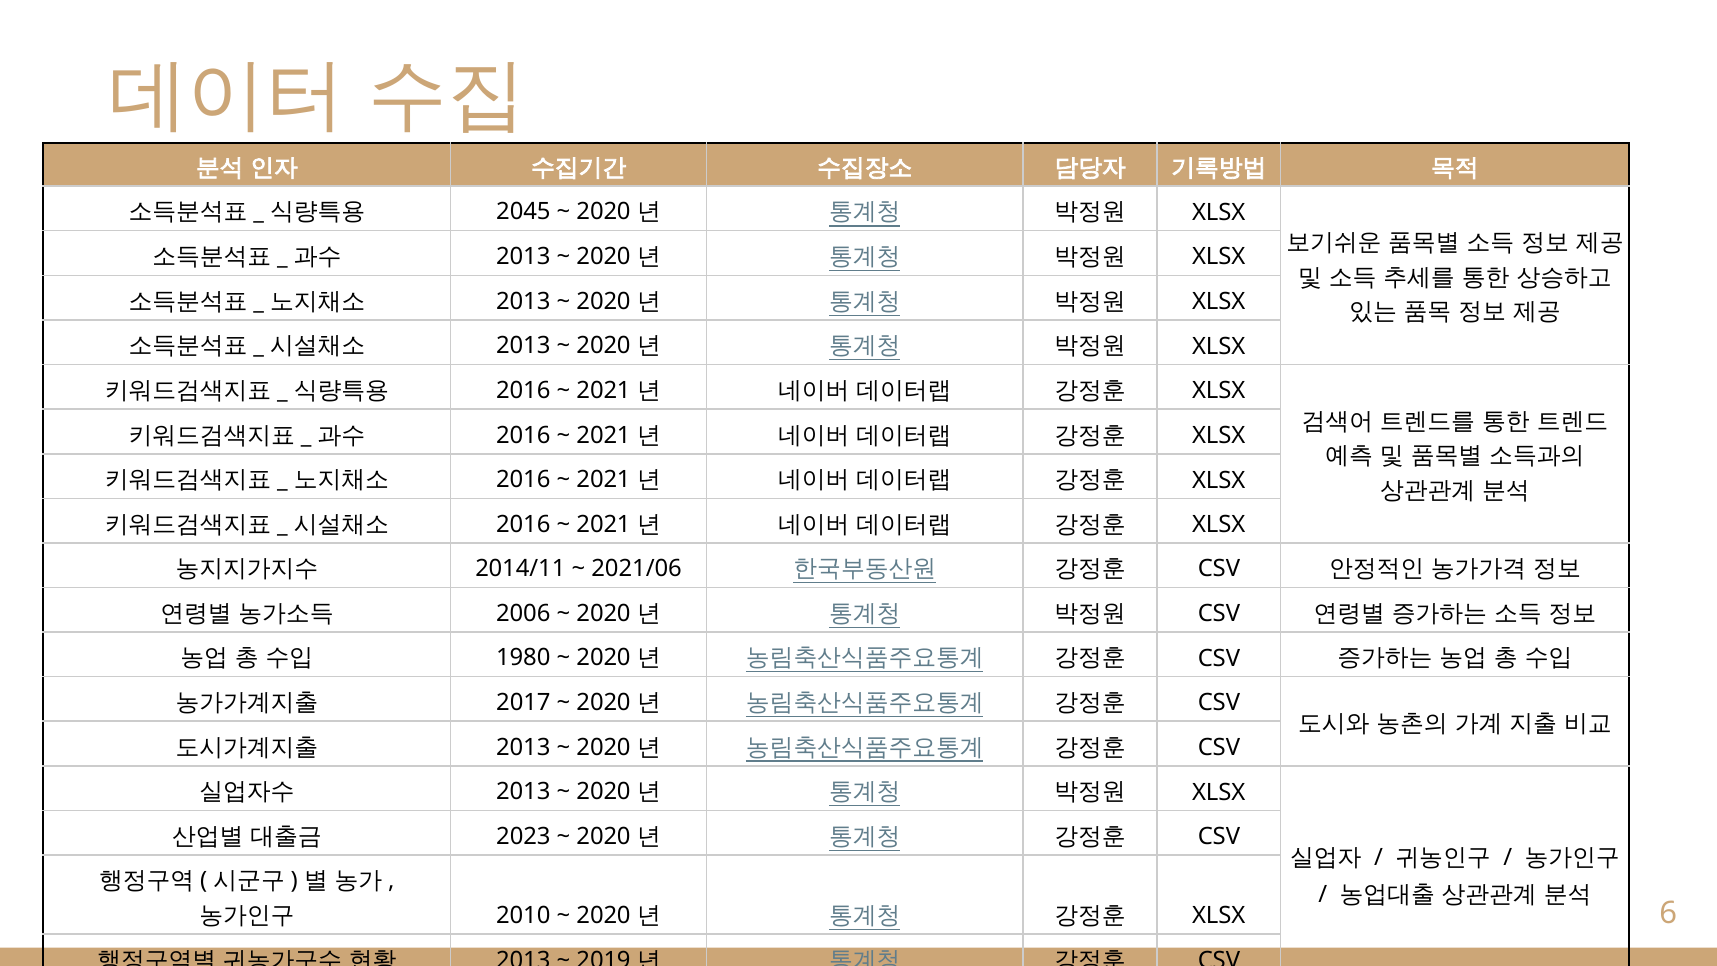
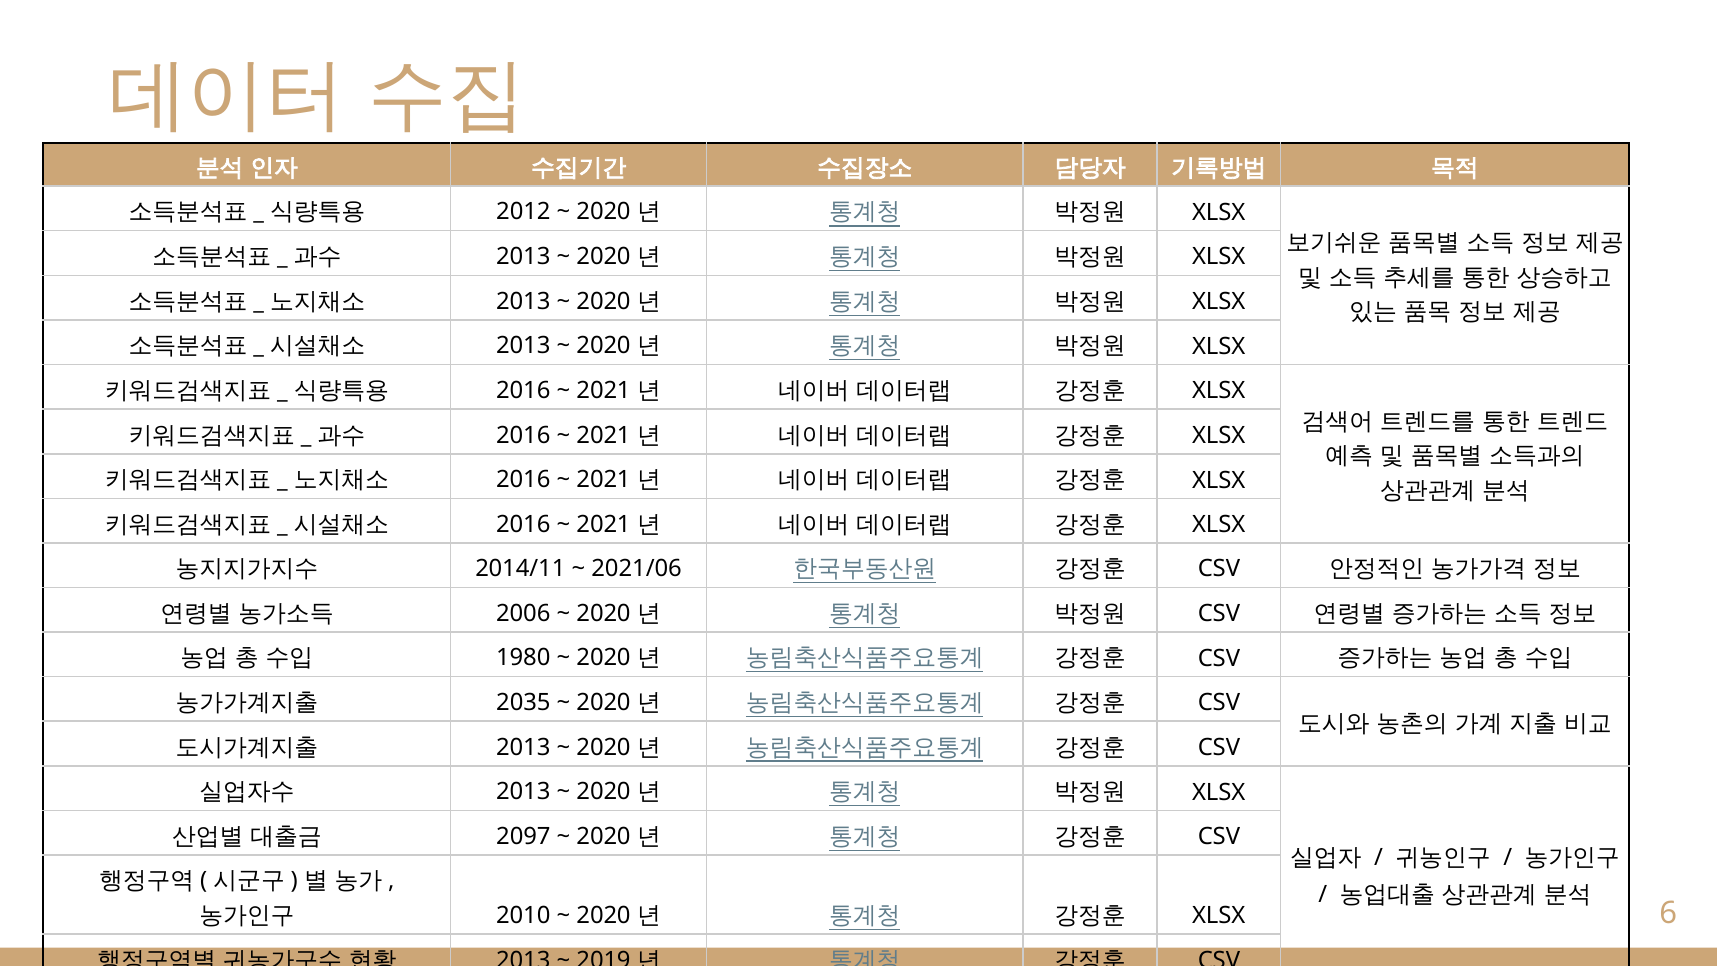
2045: 2045 -> 2012 (523, 212)
2017: 2017 -> 2035 (523, 703)
2023: 2023 -> 2097 (523, 836)
